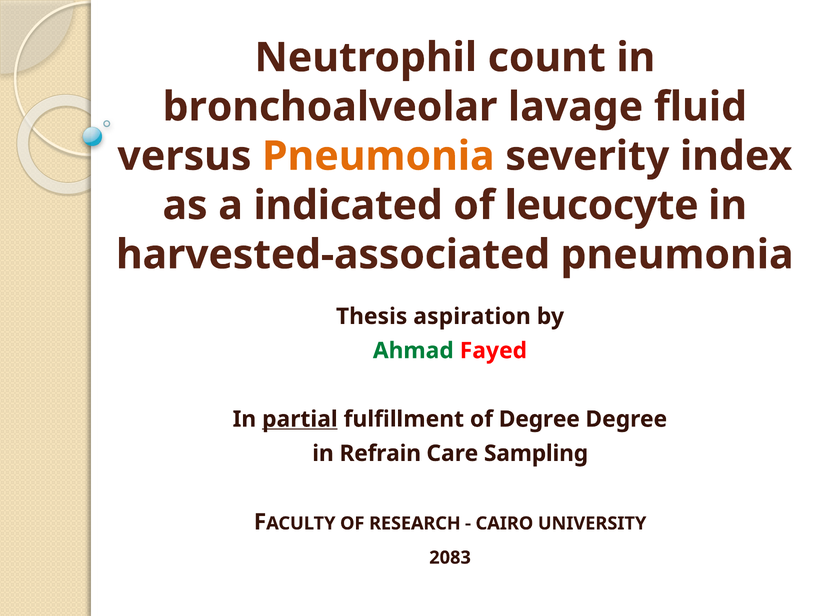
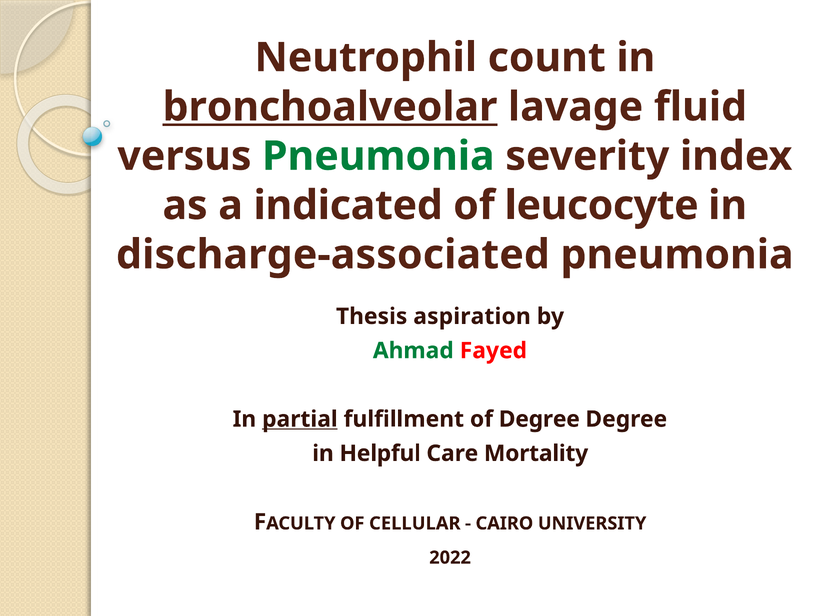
bronchoalveolar underline: none -> present (330, 107)
Pneumonia colour: orange -> green (378, 156)
harvested-associated: harvested-associated -> discharge-associated (333, 255)
Refrain: Refrain -> Helpful (380, 453)
Sampling: Sampling -> Mortality (536, 453)
RESEARCH: RESEARCH -> CELLULAR (415, 523)
2083: 2083 -> 2022 (450, 557)
